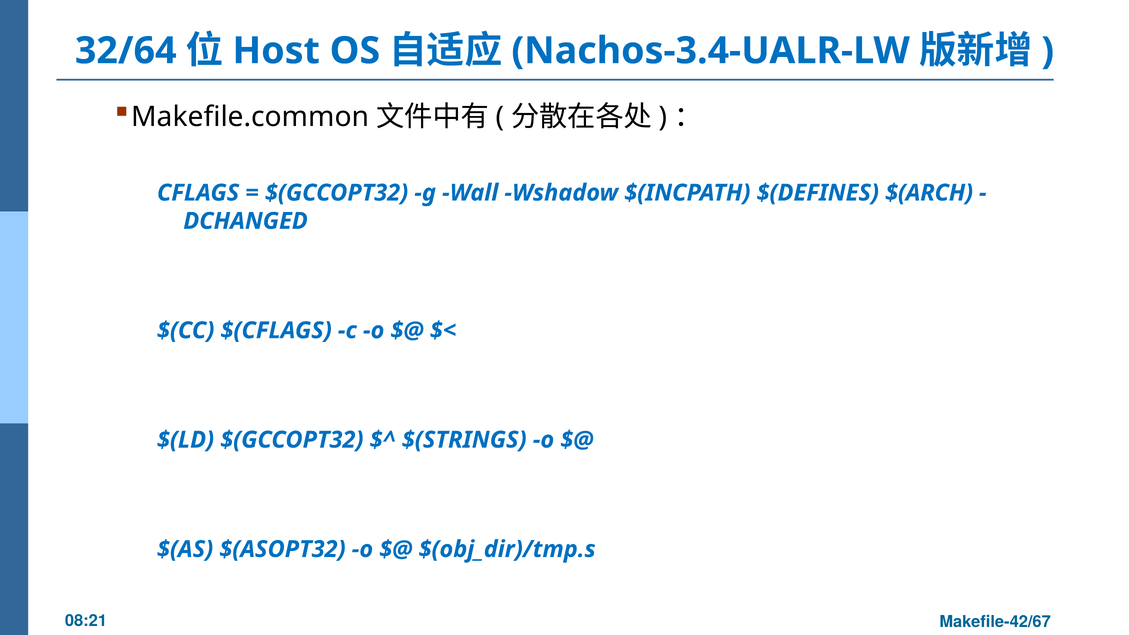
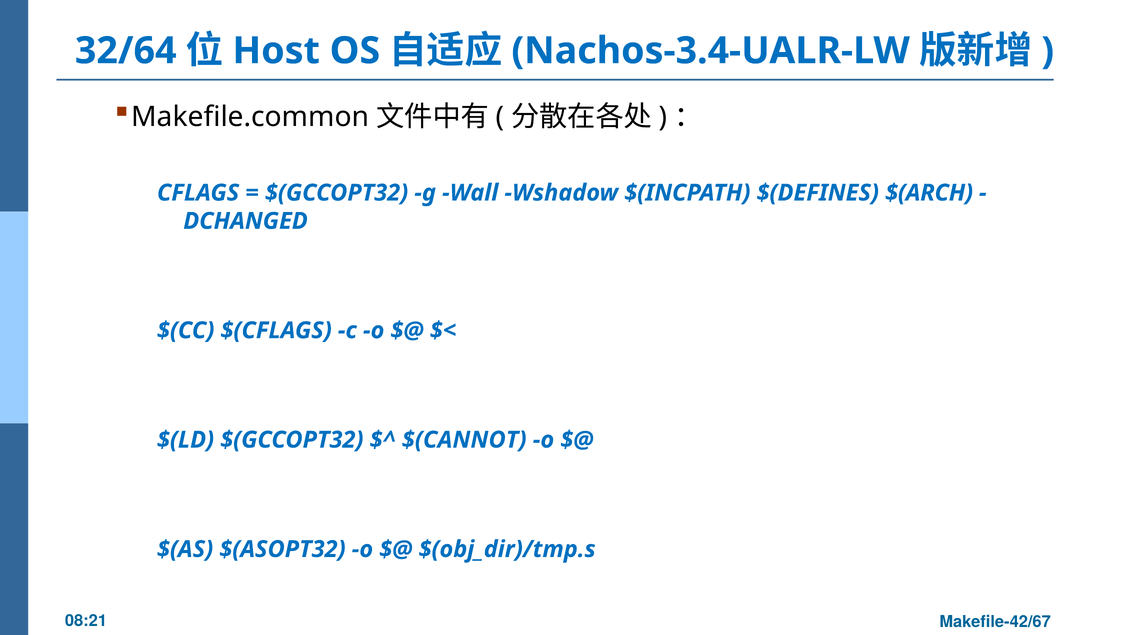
$(STRINGS: $(STRINGS -> $(CANNOT (464, 440)
